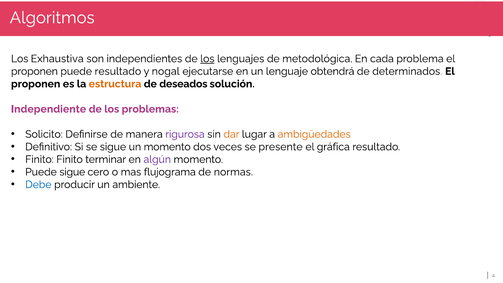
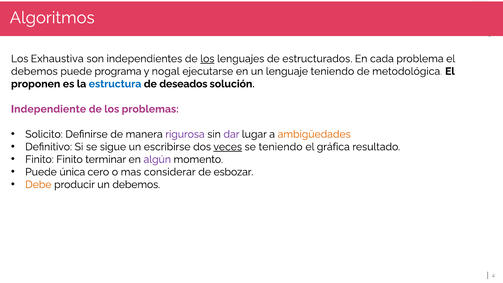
metodológica: metodológica -> estructurados (317, 59)
proponen: proponen -> debemos (34, 71)
puede resultado: resultado -> programa (118, 71)
lenguaje obtendrá: obtendrá -> teniendo (332, 71)
determinados: determinados -> metodológica (407, 71)
estructura colour: orange -> blue (115, 84)
dar colour: orange -> purple (231, 134)
un momento: momento -> escribirse (167, 147)
veces underline: none -> present (228, 147)
se presente: presente -> teniendo (281, 147)
Puede sigue: sigue -> única (72, 172)
flujograma: flujograma -> considerar (170, 172)
normas: normas -> esbozar (233, 172)
Debe colour: blue -> orange (38, 185)
un ambiente: ambiente -> debemos (136, 185)
